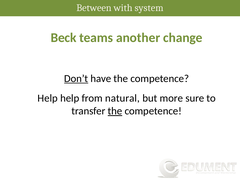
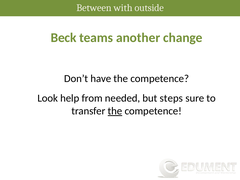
system: system -> outside (149, 8)
Don’t underline: present -> none (76, 79)
Help: Help -> Look (48, 98)
natural: natural -> needed (123, 98)
more: more -> steps (171, 98)
